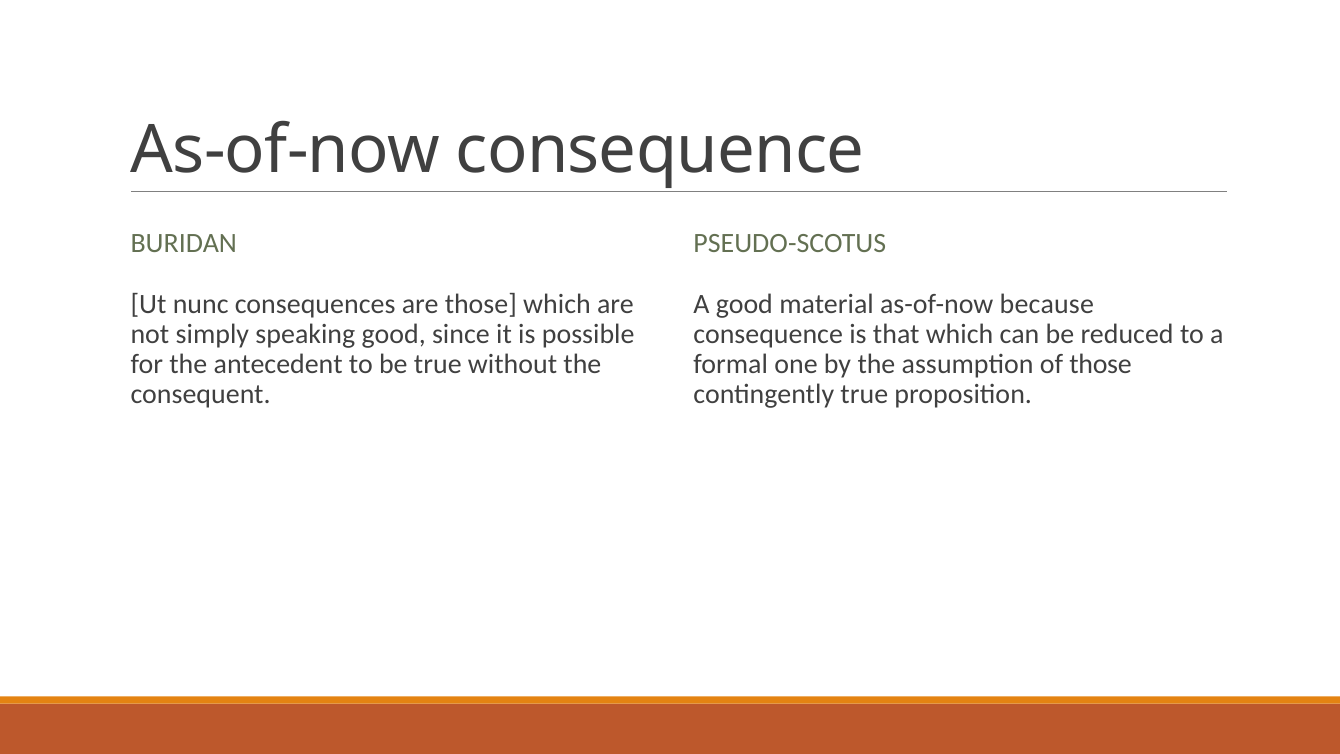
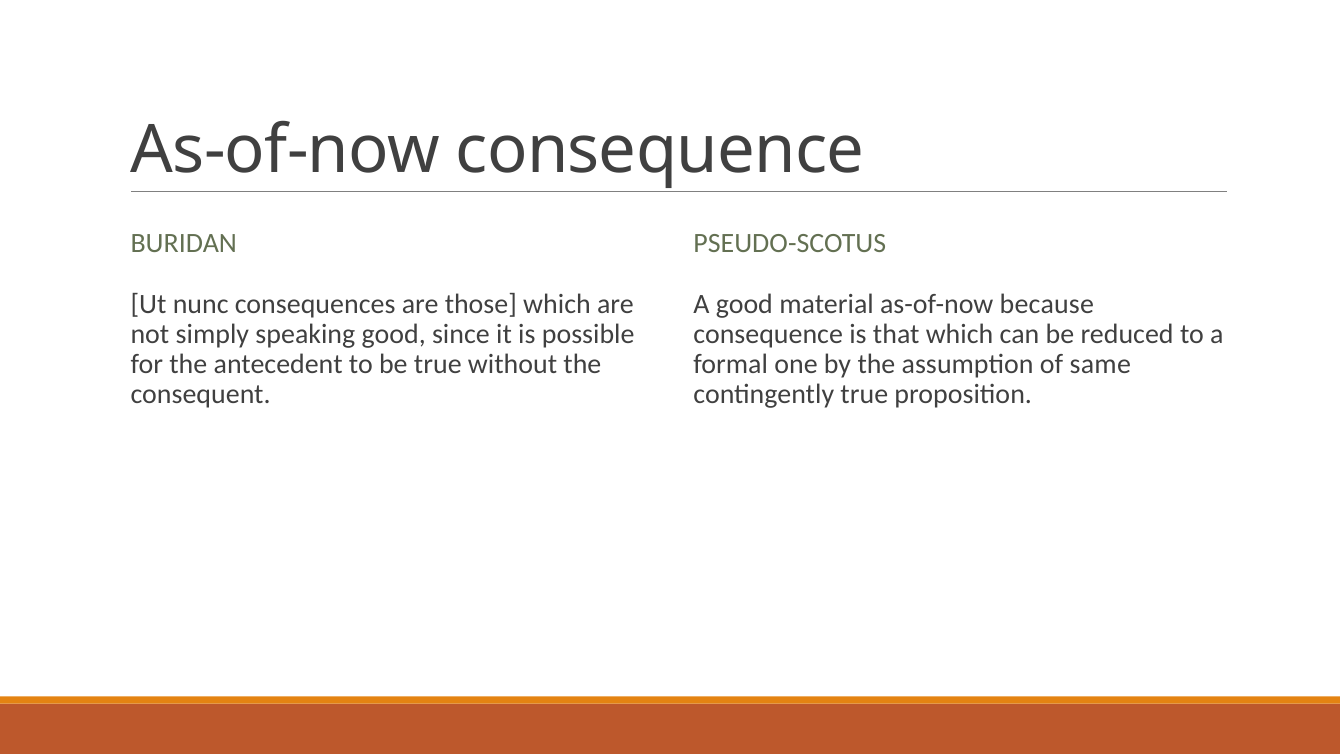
of those: those -> same (1100, 364)
